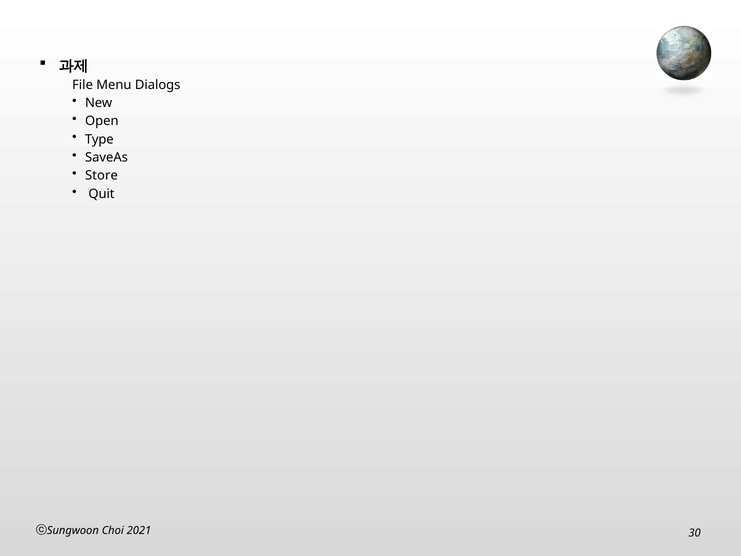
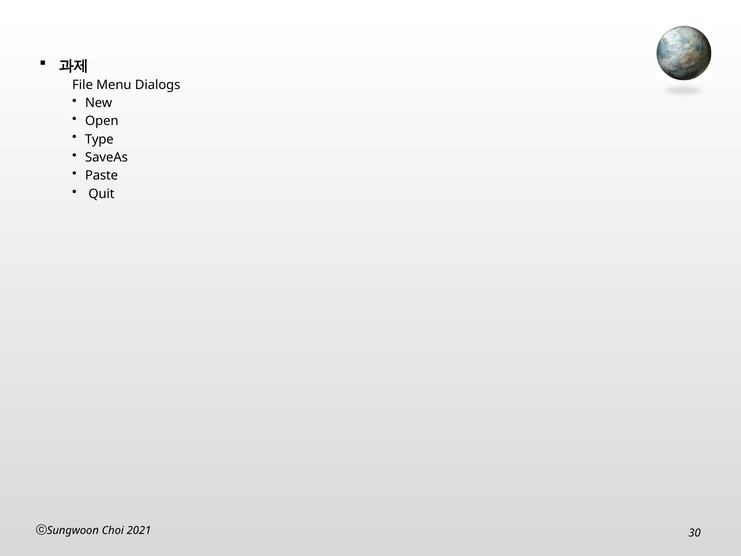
Store: Store -> Paste (102, 176)
